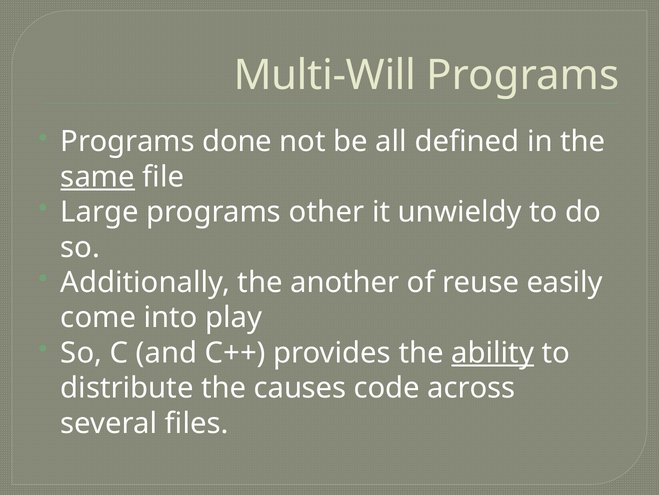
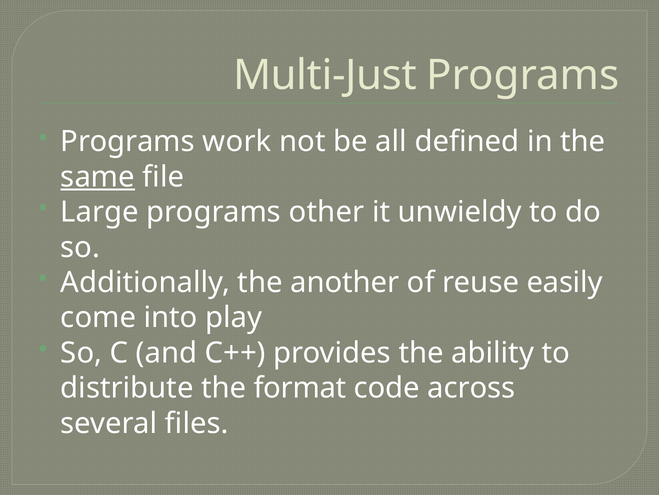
Multi-Will: Multi-Will -> Multi-Just (325, 75)
done: done -> work (237, 142)
ability underline: present -> none (493, 352)
causes: causes -> format (300, 388)
